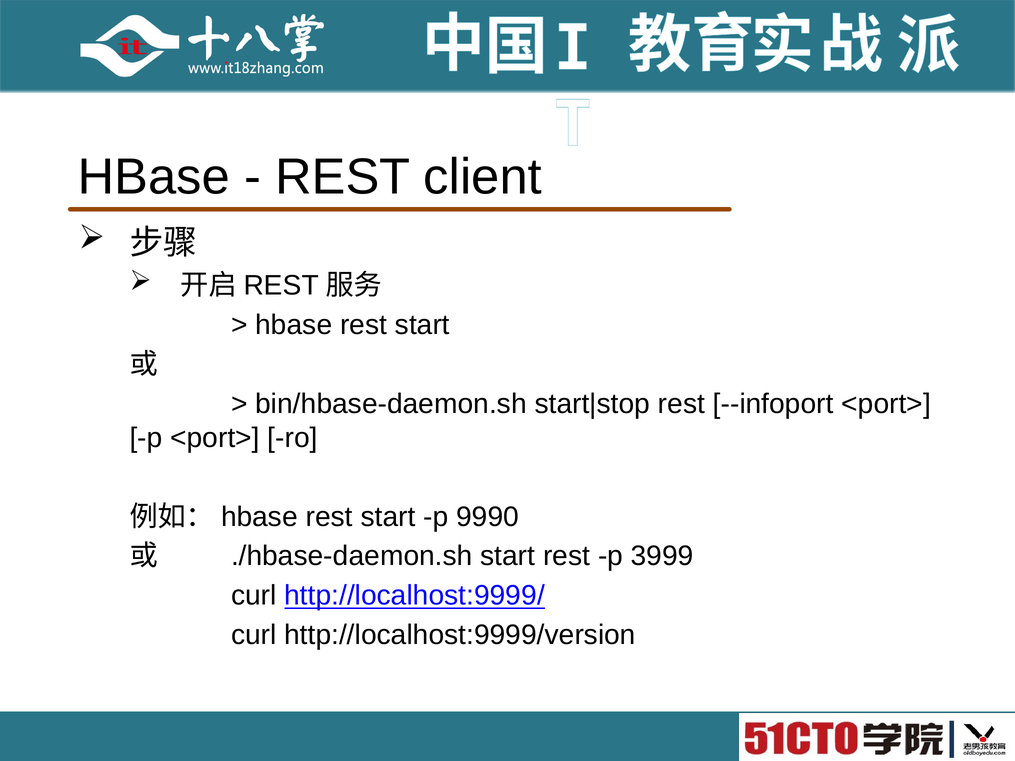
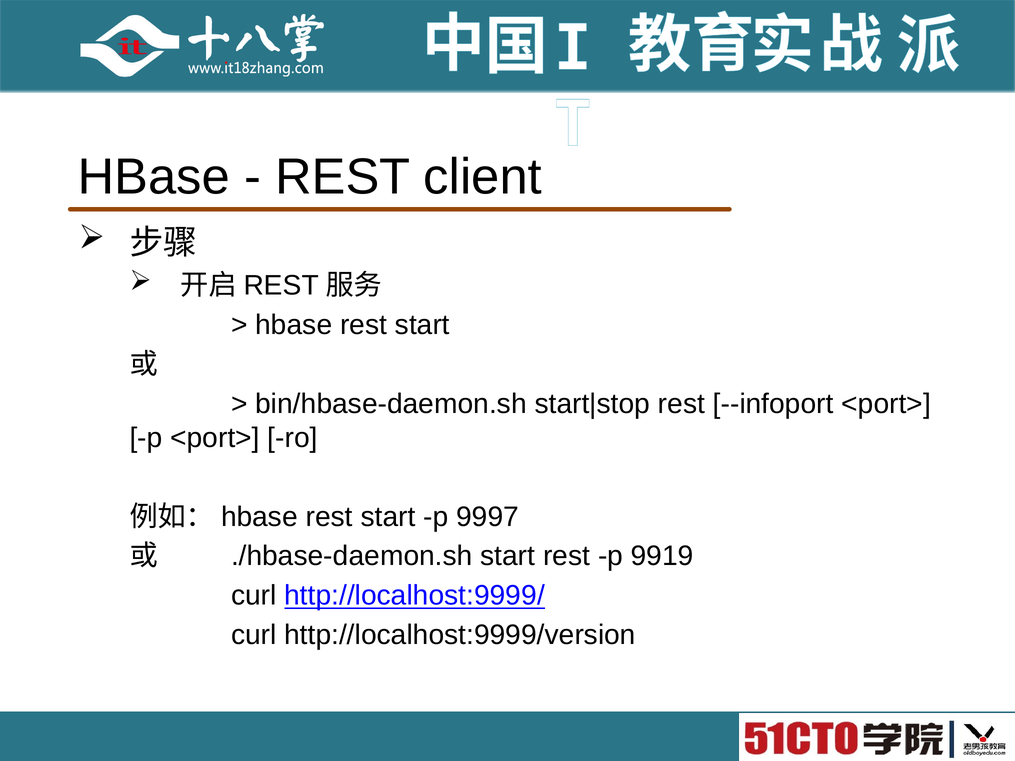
9990: 9990 -> 9997 (488, 517)
3999: 3999 -> 9919 (662, 556)
